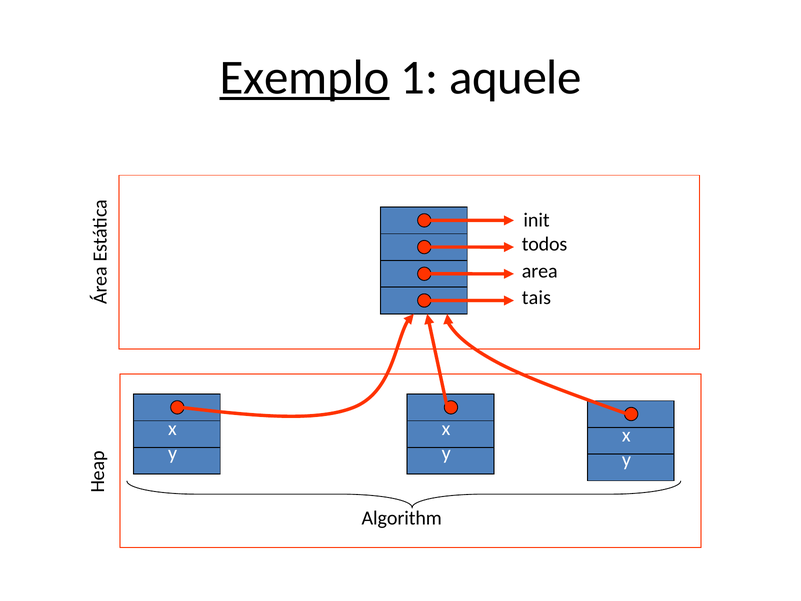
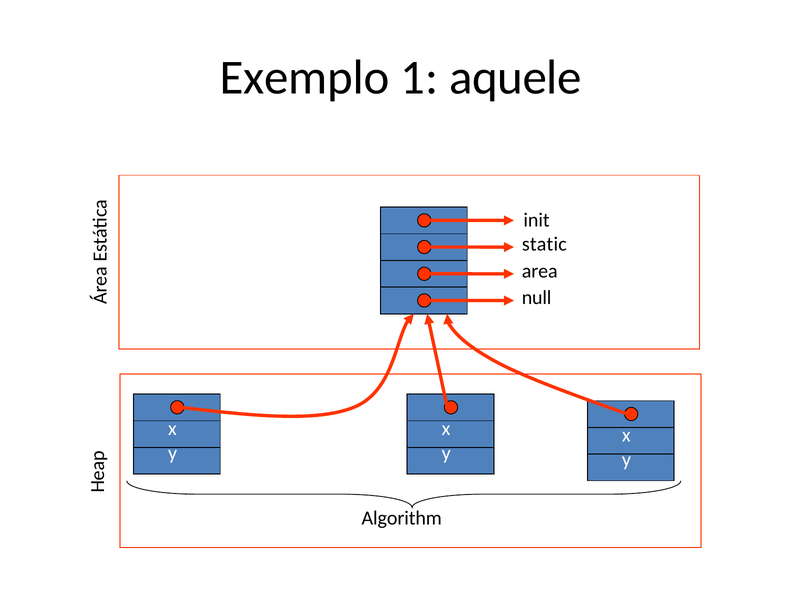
Exemplo underline: present -> none (305, 78)
todos: todos -> static (544, 244)
tais: tais -> null (537, 298)
